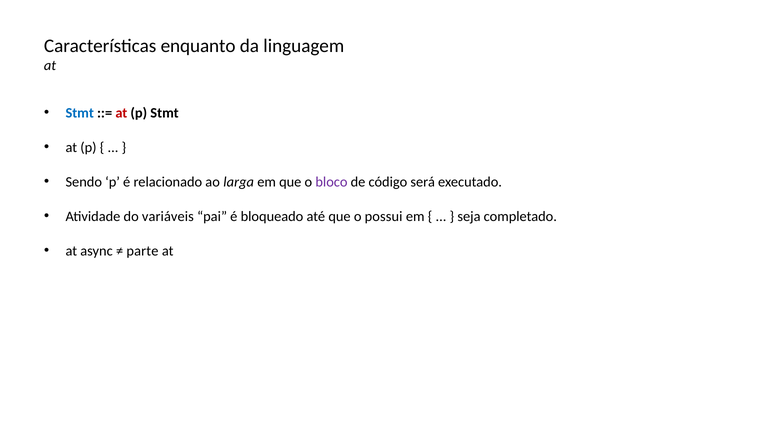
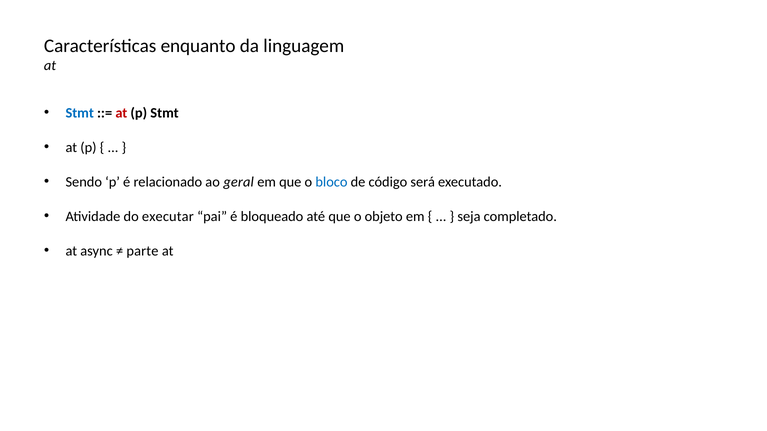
larga: larga -> geral (239, 182)
bloco colour: purple -> blue (331, 182)
variáveis: variáveis -> executar (168, 217)
possui: possui -> objeto (384, 217)
